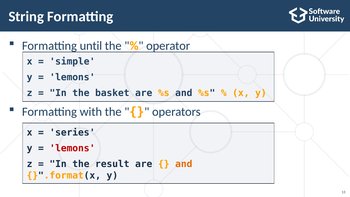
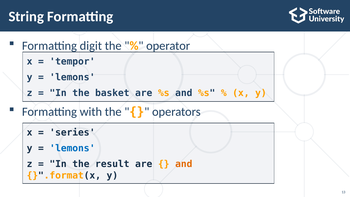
until: until -> digit (91, 46)
simple: simple -> tempor (72, 61)
lemons colour: red -> blue (72, 148)
